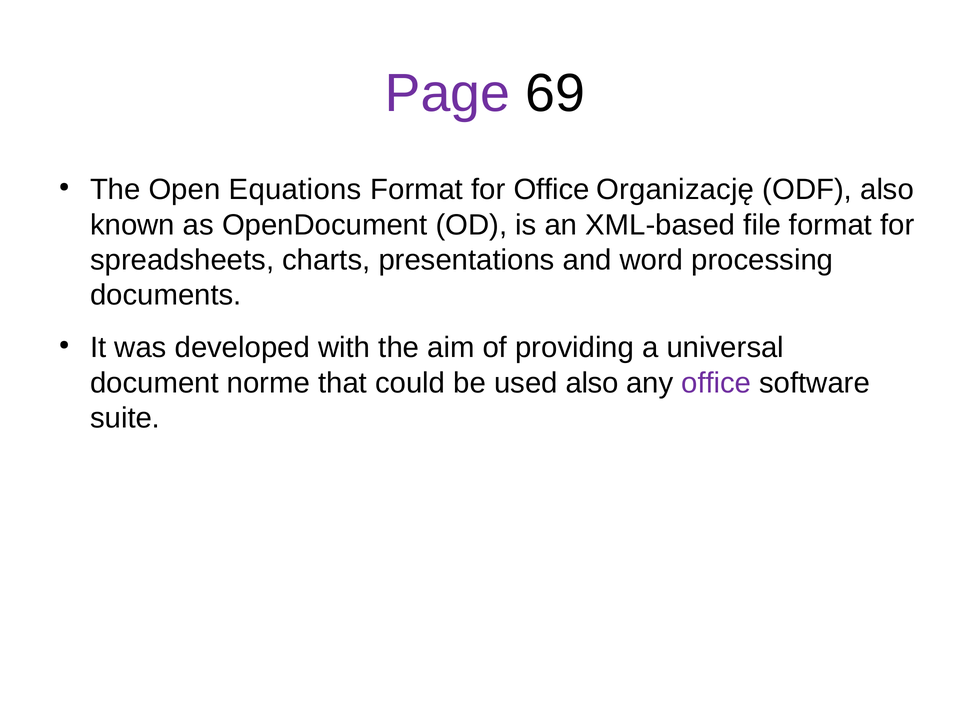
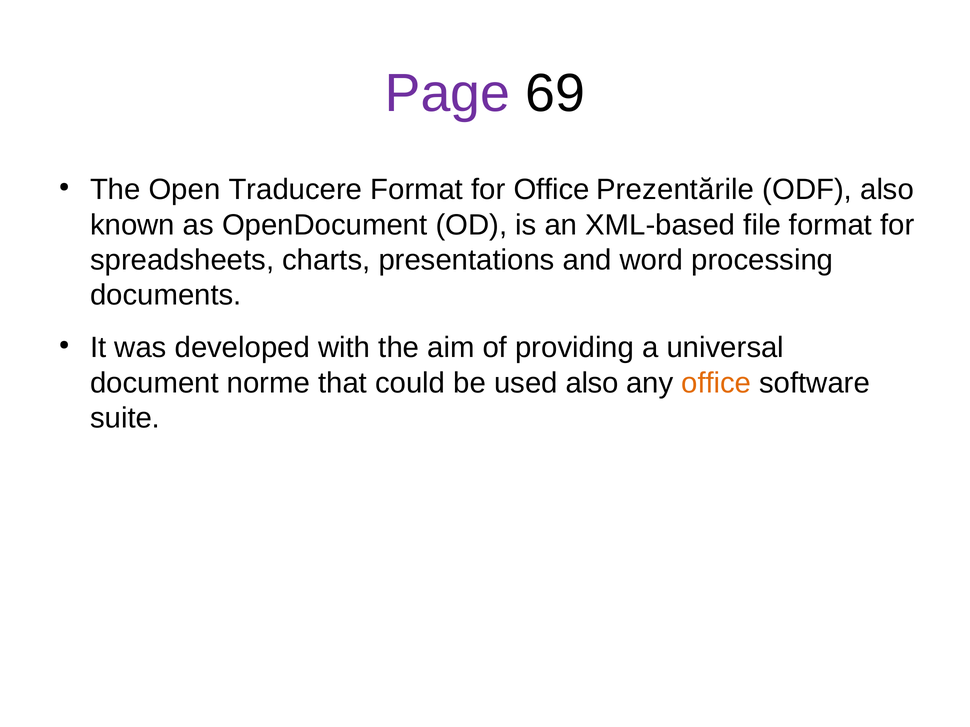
Equations: Equations -> Traducere (295, 190)
Organizację: Organizację -> Prezentările (675, 190)
office colour: purple -> orange (716, 383)
